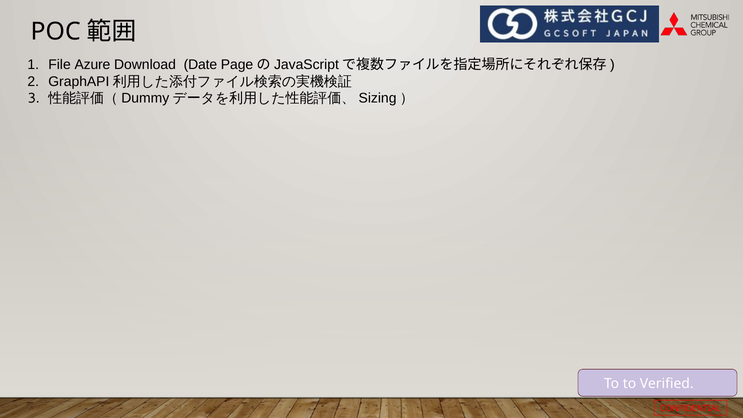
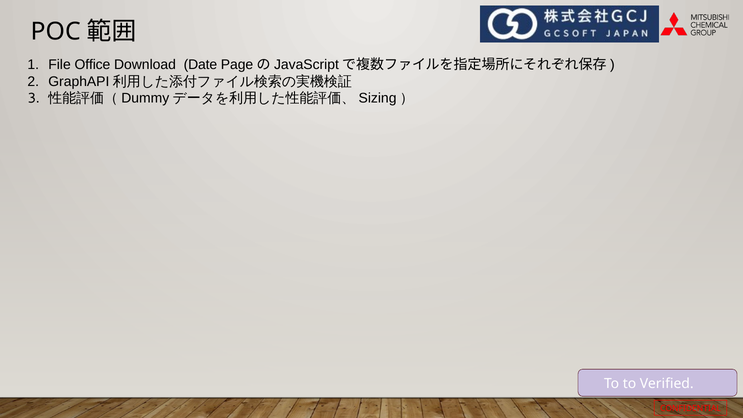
Azure: Azure -> Office (92, 65)
